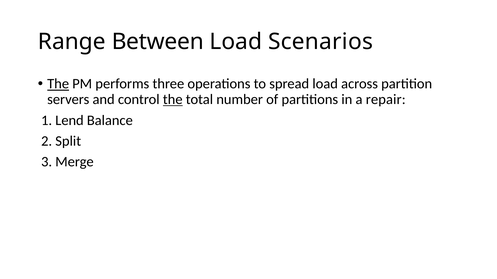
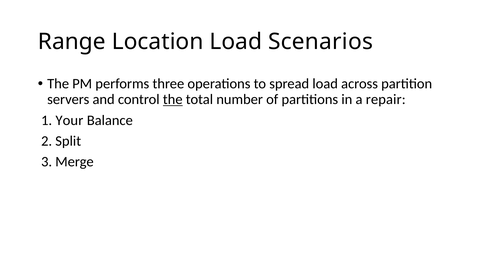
Between: Between -> Location (158, 42)
The underline: present -> none (58, 84)
Lend: Lend -> Your (69, 121)
